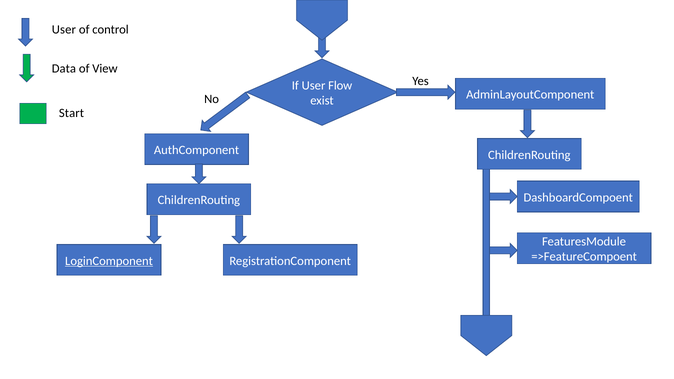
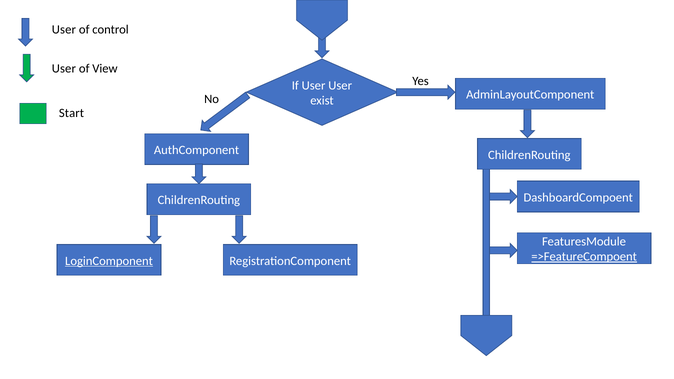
Data: Data -> User (64, 69)
User Flow: Flow -> User (340, 85)
=>FeatureCompoent underline: none -> present (584, 257)
